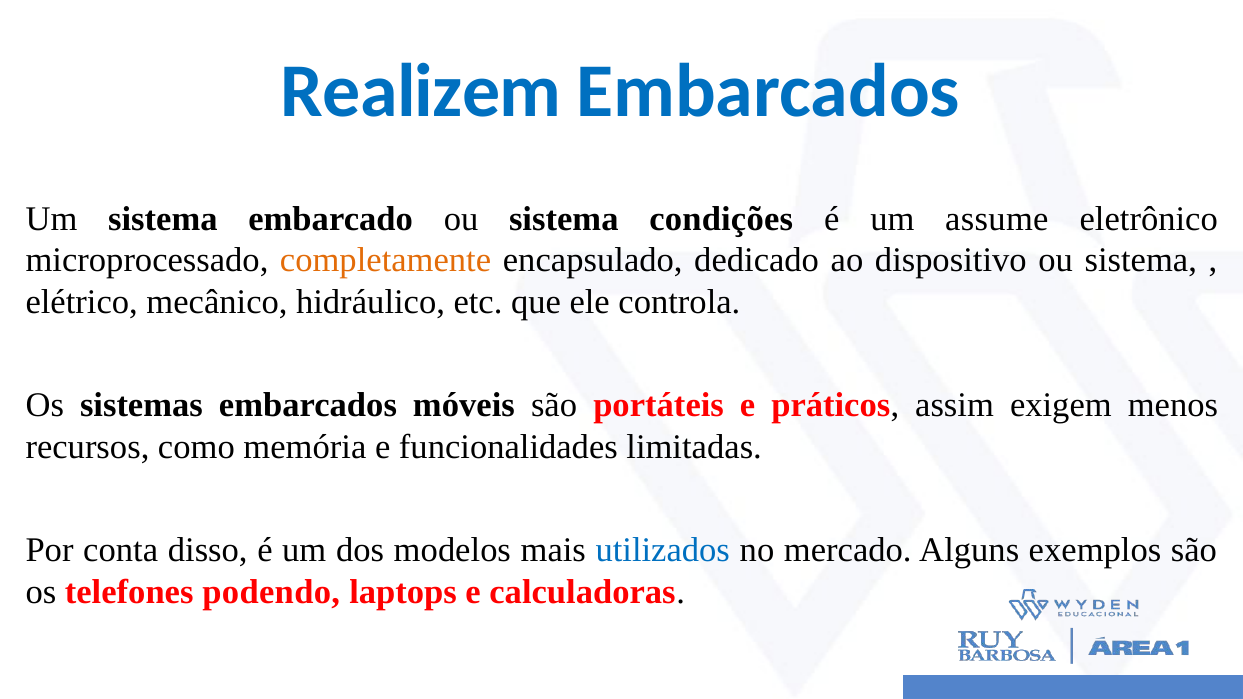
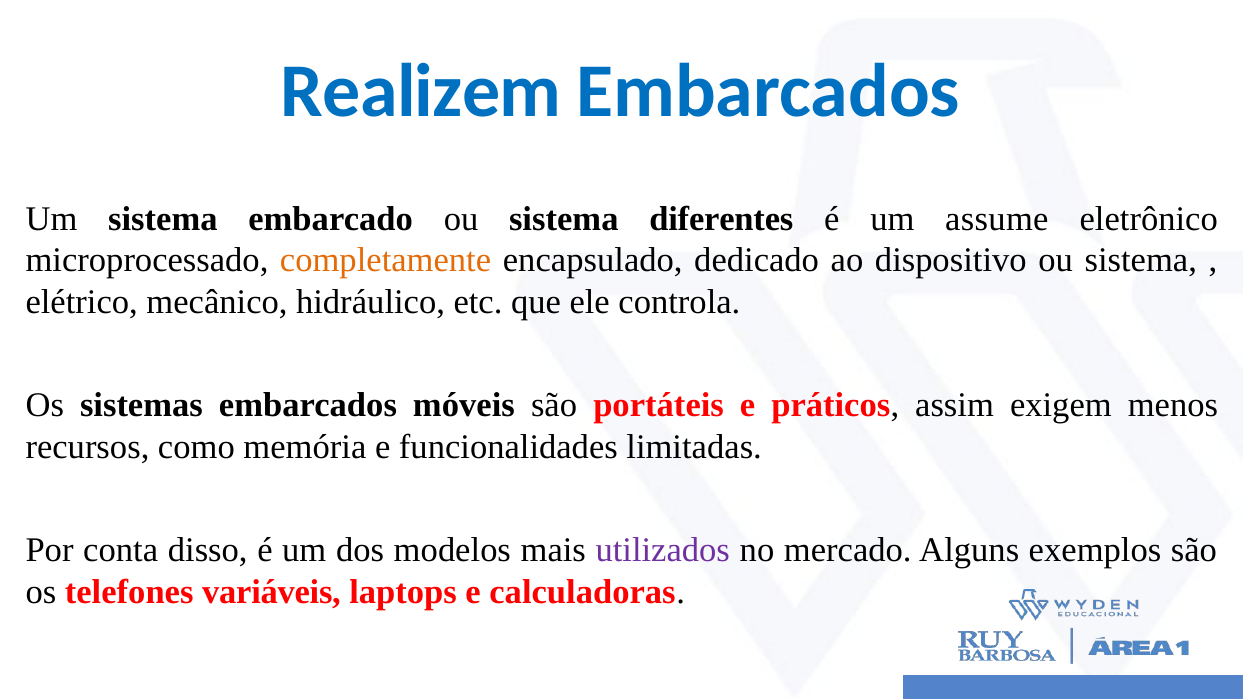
condições: condições -> diferentes (721, 219)
utilizados colour: blue -> purple (663, 551)
podendo: podendo -> variáveis (272, 592)
